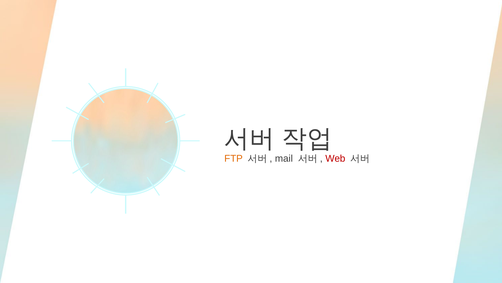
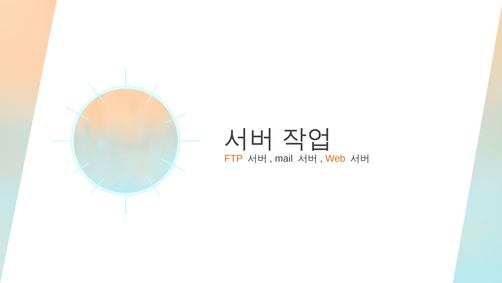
Web colour: red -> orange (335, 158)
